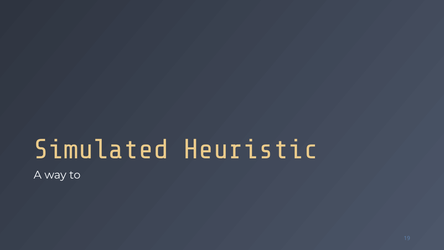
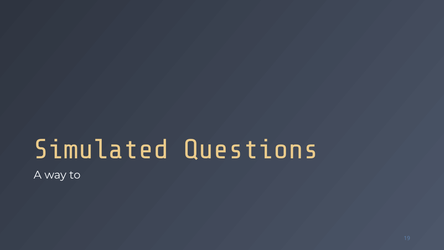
Heuristic: Heuristic -> Questions (251, 149)
